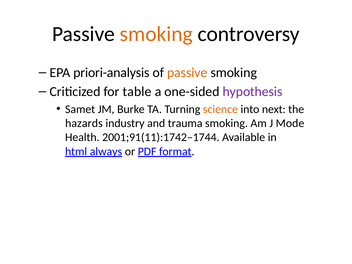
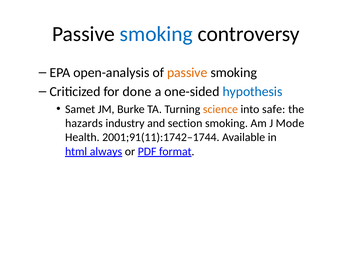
smoking colour: orange -> blue (156, 34)
priori-analysis: priori-analysis -> open-analysis (111, 73)
table: table -> done (137, 92)
hypothesis colour: purple -> blue (252, 92)
next: next -> safe (274, 109)
trauma: trauma -> section (185, 123)
